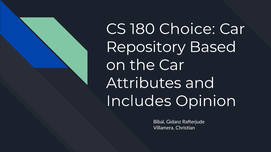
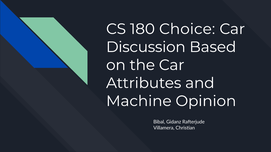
Repository: Repository -> Discussion (146, 47)
Includes: Includes -> Machine (139, 101)
